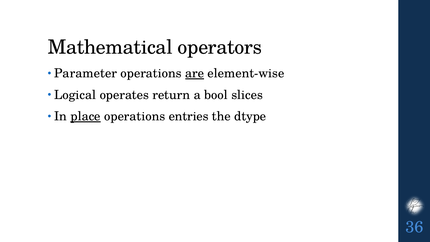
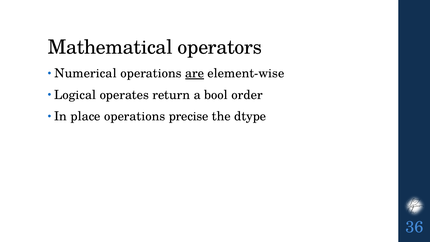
Parameter: Parameter -> Numerical (86, 73)
slices: slices -> order (247, 95)
place underline: present -> none (86, 116)
entries: entries -> precise (189, 116)
